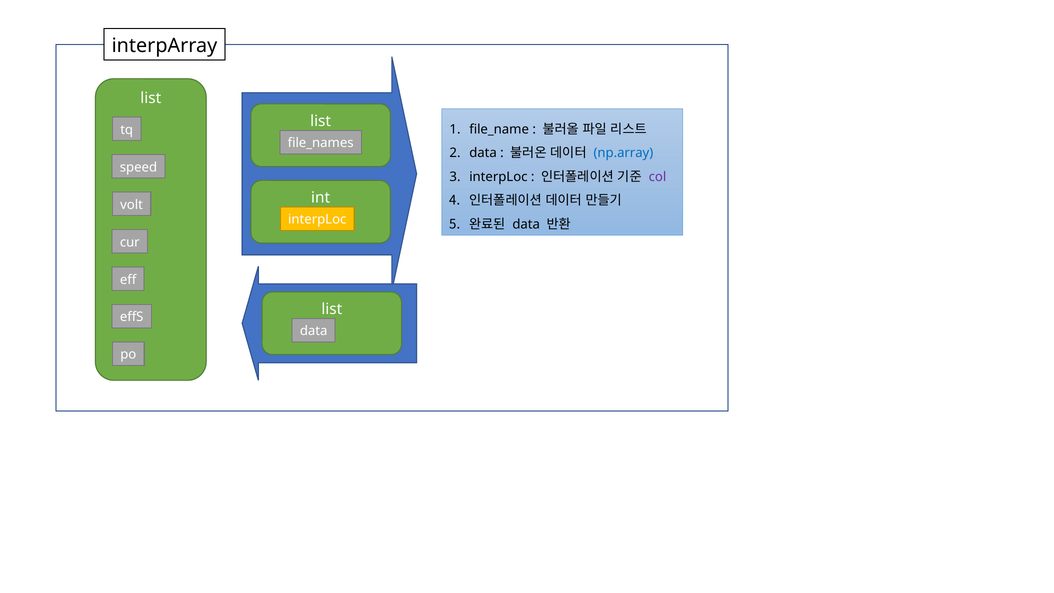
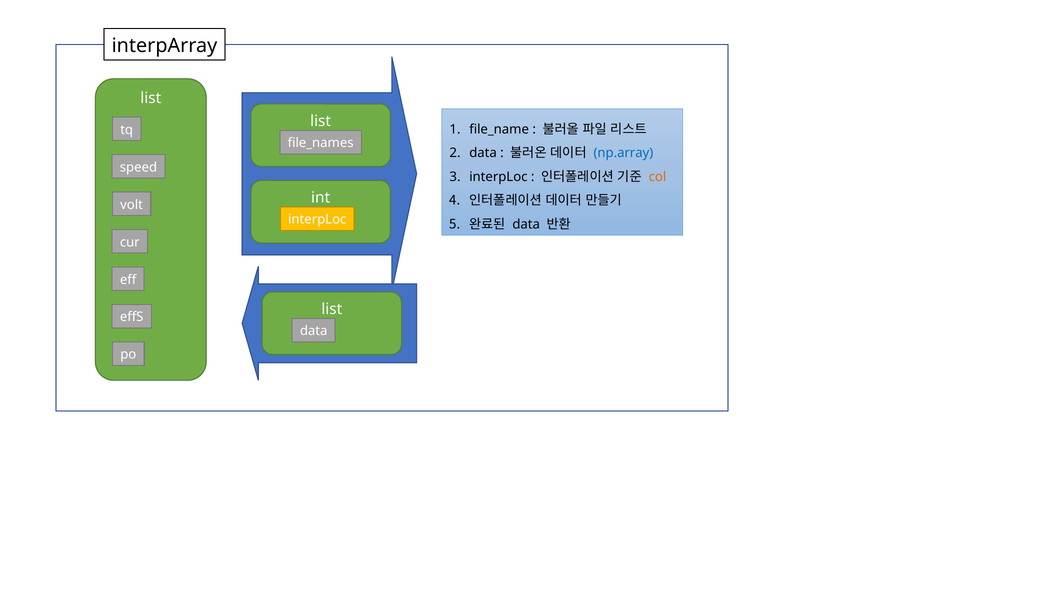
col colour: purple -> orange (657, 177)
